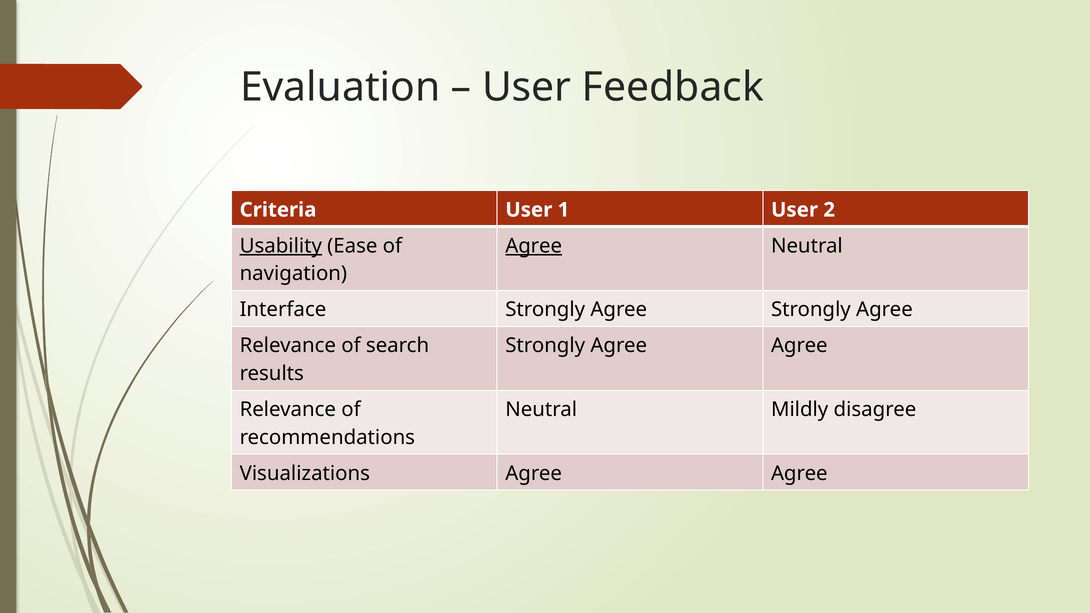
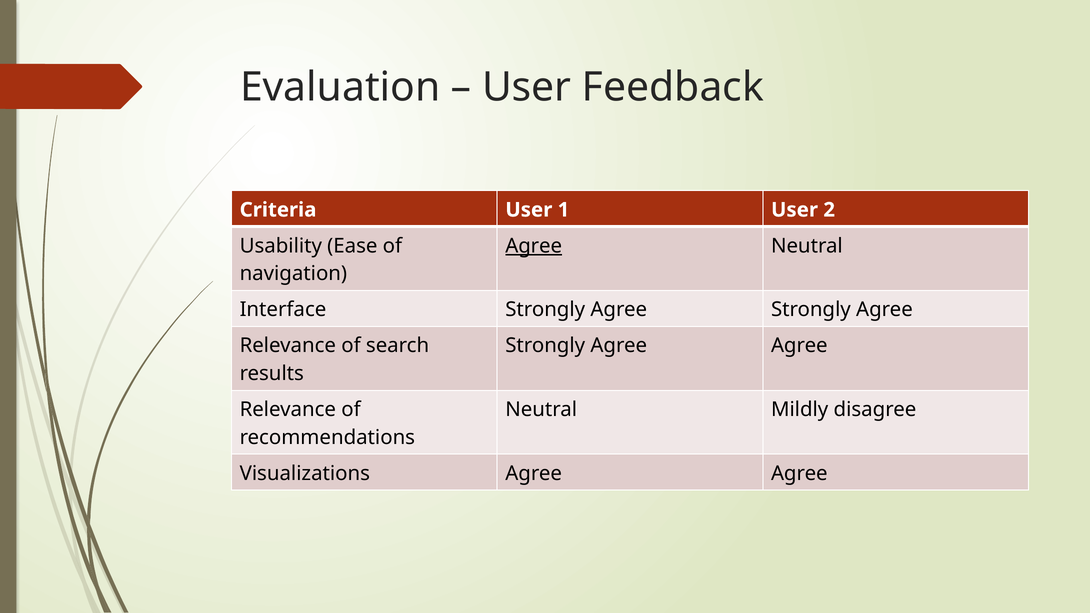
Usability underline: present -> none (281, 246)
